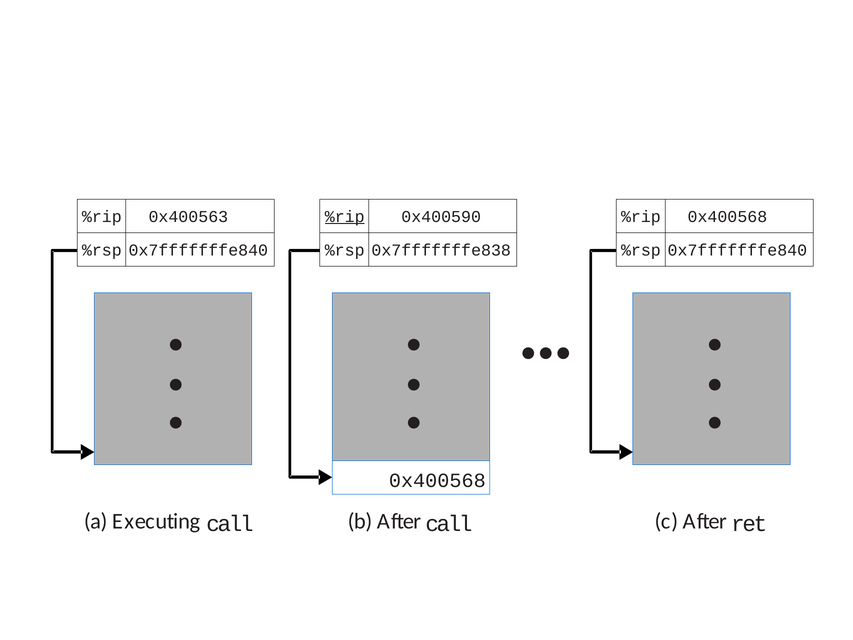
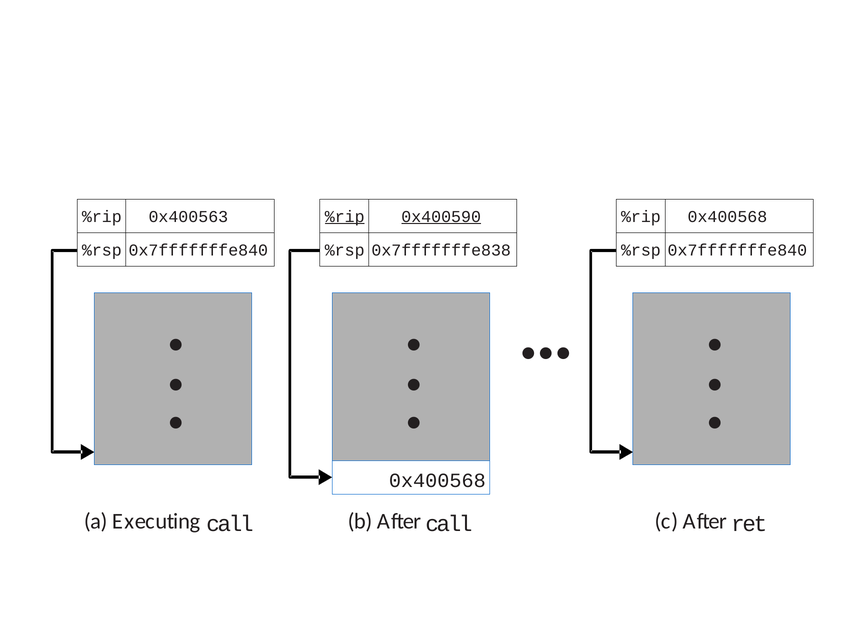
0x400590 underline: none -> present (441, 217)
